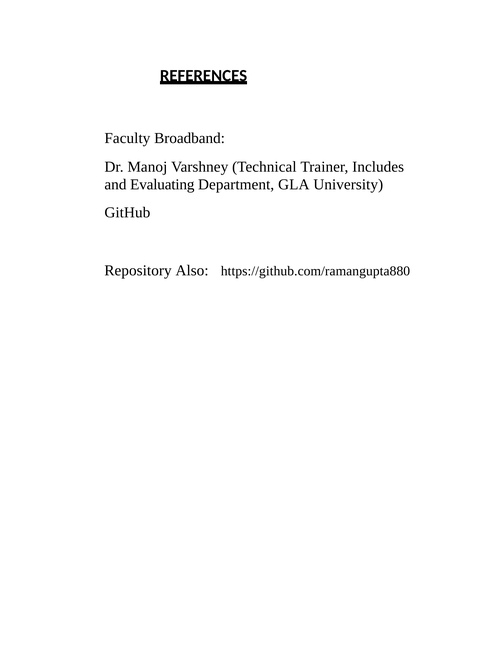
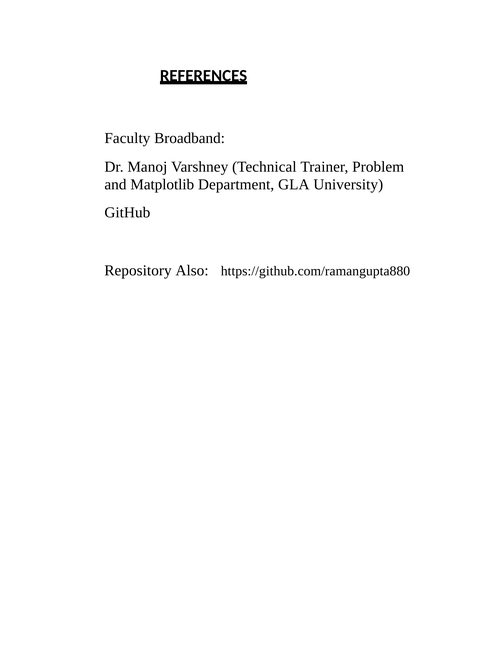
Includes: Includes -> Problem (378, 167)
Evaluating: Evaluating -> Matplotlib (162, 185)
